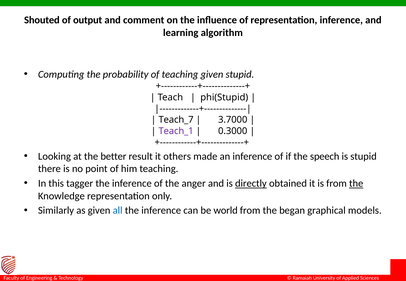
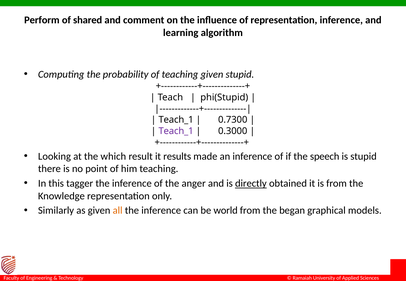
Shouted: Shouted -> Perform (42, 20)
output: output -> shared (88, 20)
Teach_7: Teach_7 -> Teach_1 (176, 120)
3.7000: 3.7000 -> 0.7300 (233, 120)
better: better -> which (113, 156)
others: others -> results (177, 156)
the underline: present -> none (356, 184)
all colour: blue -> orange (118, 211)
